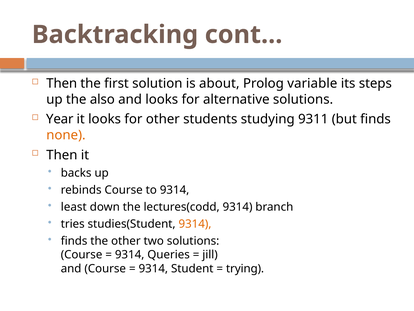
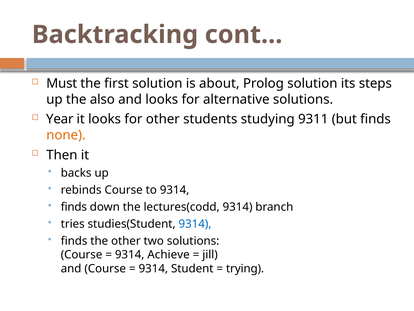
Then: Then -> Must (62, 83)
Prolog variable: variable -> solution (312, 83)
least: least -> finds (74, 207)
9314 colour: orange -> blue (195, 224)
Queries: Queries -> Achieve (169, 254)
